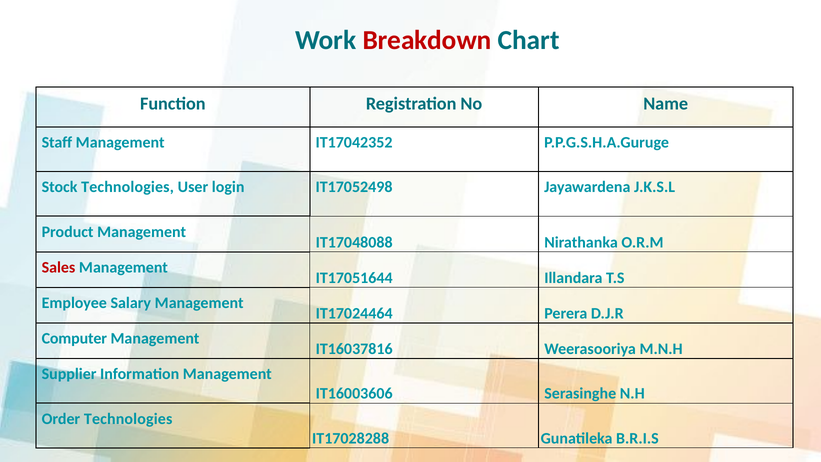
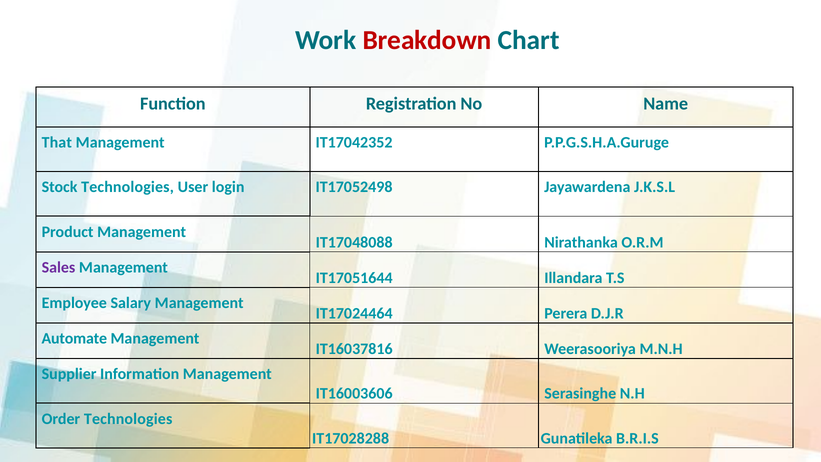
Staff: Staff -> That (57, 142)
Sales colour: red -> purple (58, 267)
Computer: Computer -> Automate (74, 338)
